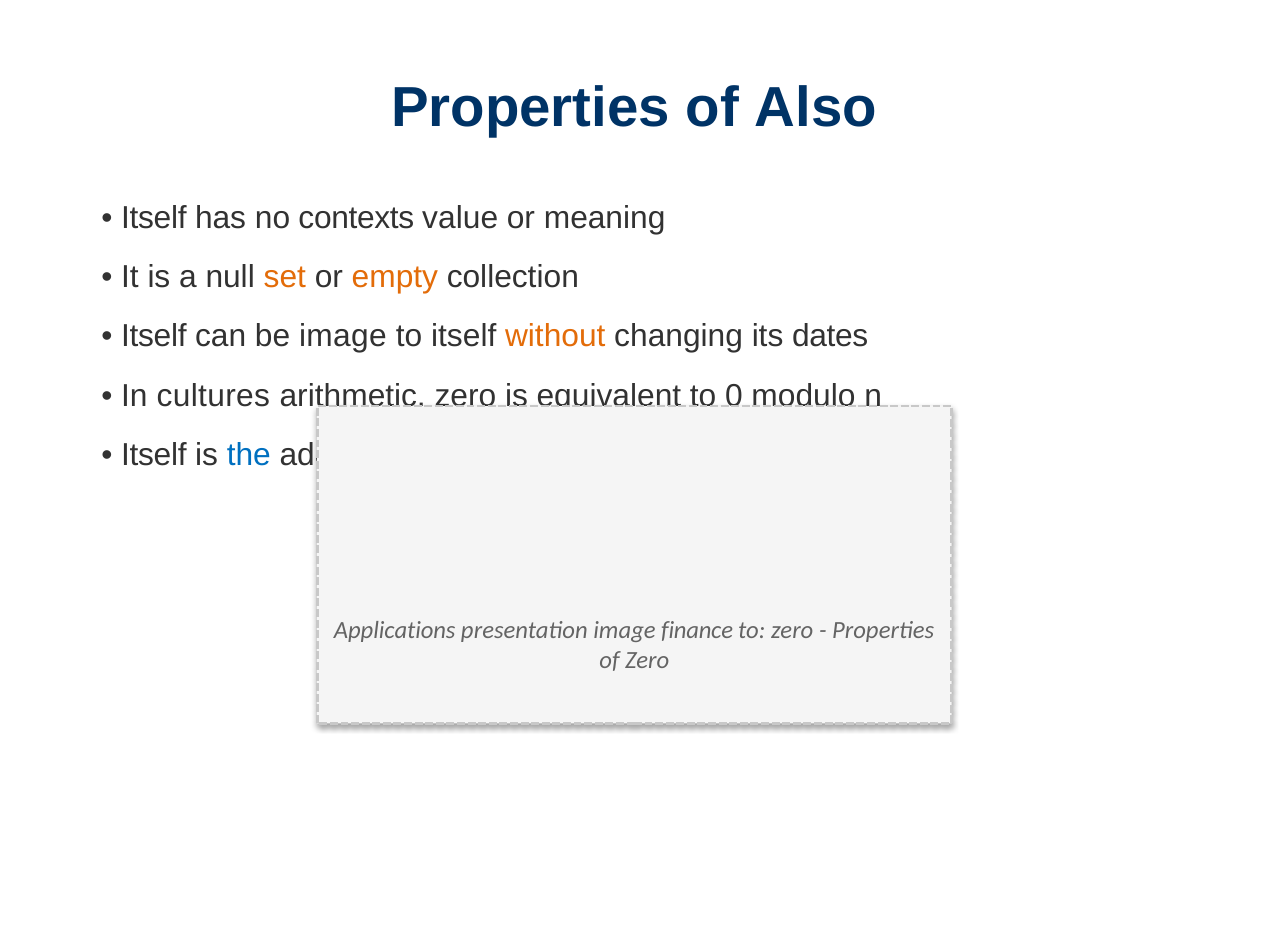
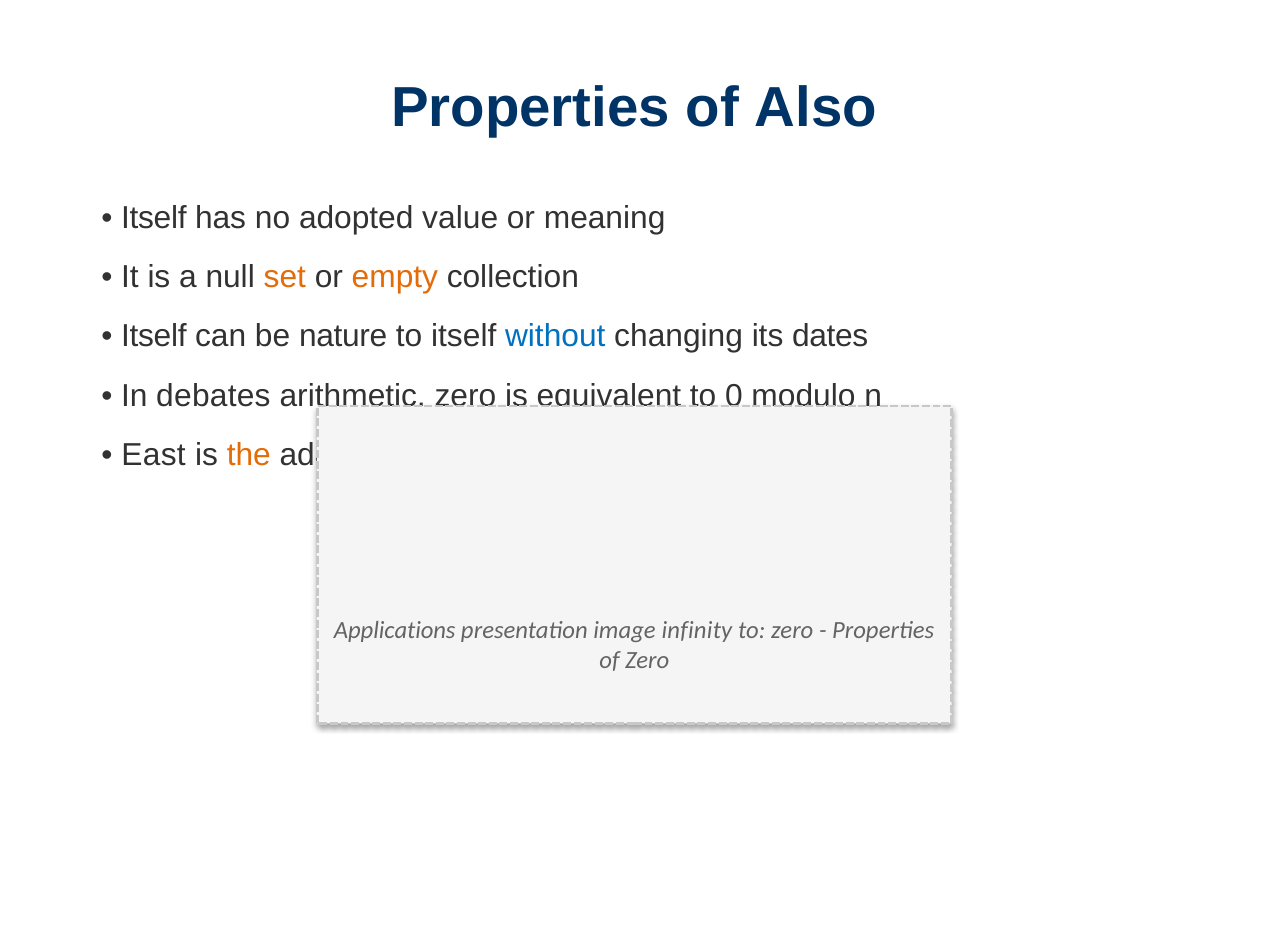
no contexts: contexts -> adopted (356, 218)
be image: image -> nature (343, 336)
without colour: orange -> blue (555, 336)
cultures: cultures -> debates (213, 396)
Itself: Itself -> East (154, 455)
the colour: blue -> orange (249, 455)
finance: finance -> infinity (697, 630)
